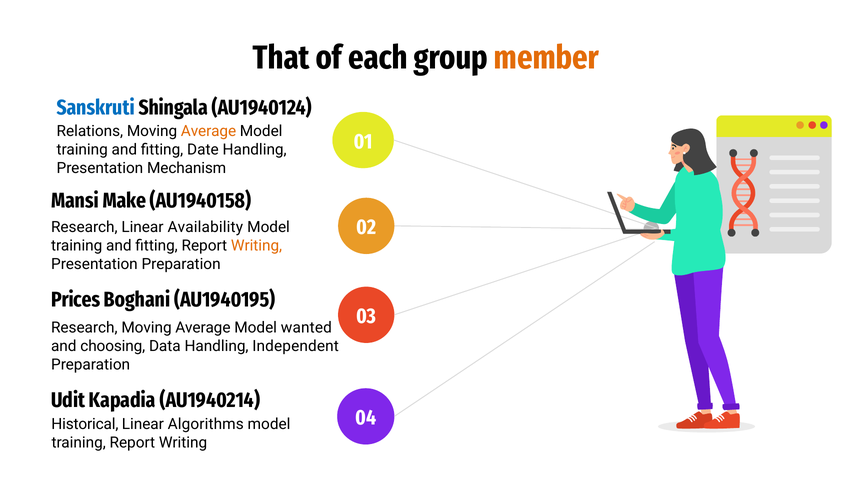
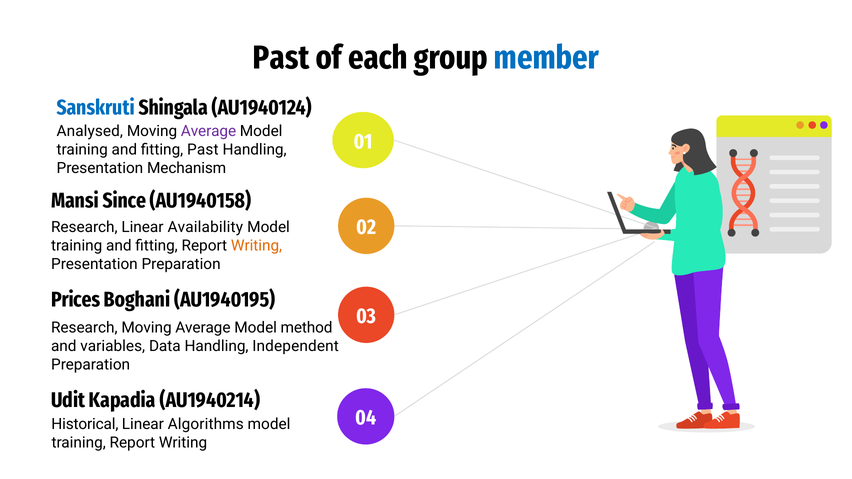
That: That -> Past (281, 58)
member colour: orange -> blue (547, 58)
Relations: Relations -> Analysed (90, 131)
Average colour: orange -> purple (209, 131)
fitting Date: Date -> Past (203, 150)
Make: Make -> Since (124, 201)
wanted: wanted -> method (307, 328)
choosing: choosing -> variables (113, 347)
